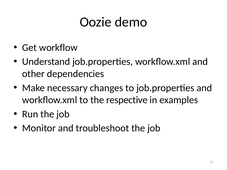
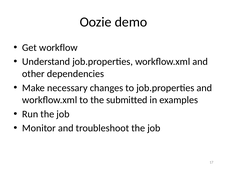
respective: respective -> submitted (127, 100)
